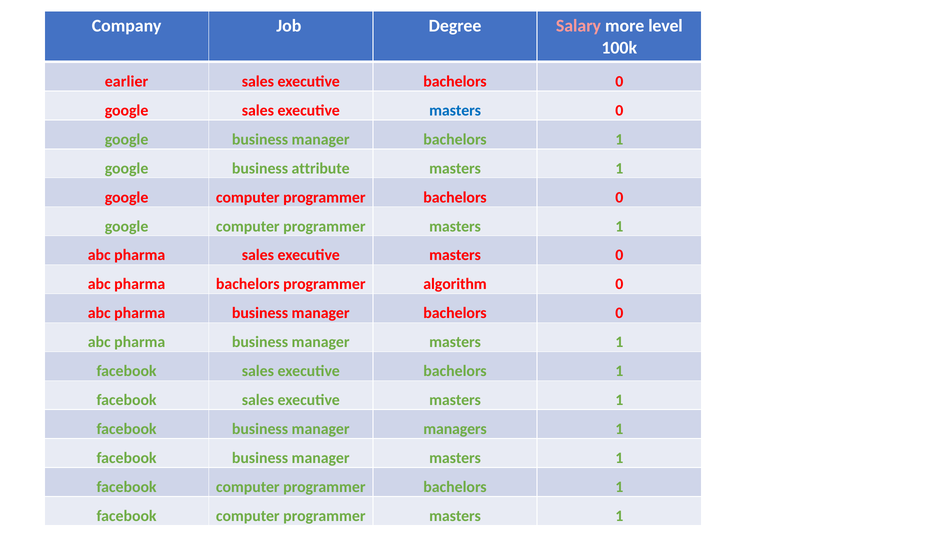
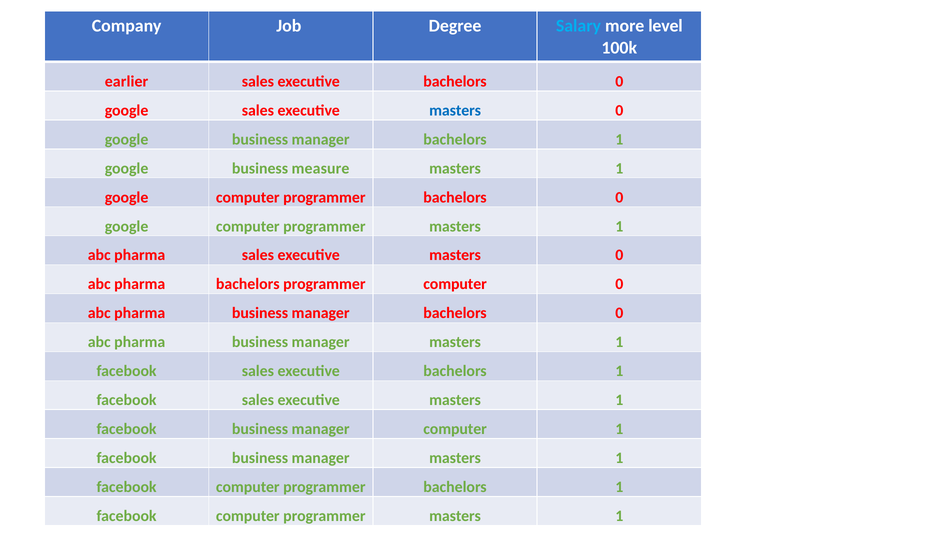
Salary colour: pink -> light blue (578, 26)
attribute: attribute -> measure (321, 168)
programmer algorithm: algorithm -> computer (455, 284)
manager managers: managers -> computer (455, 429)
